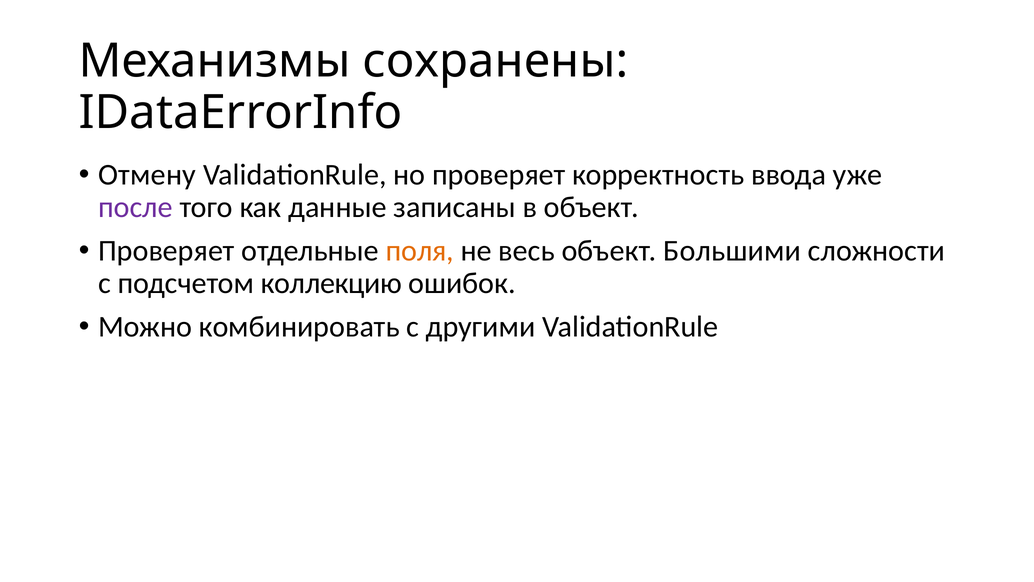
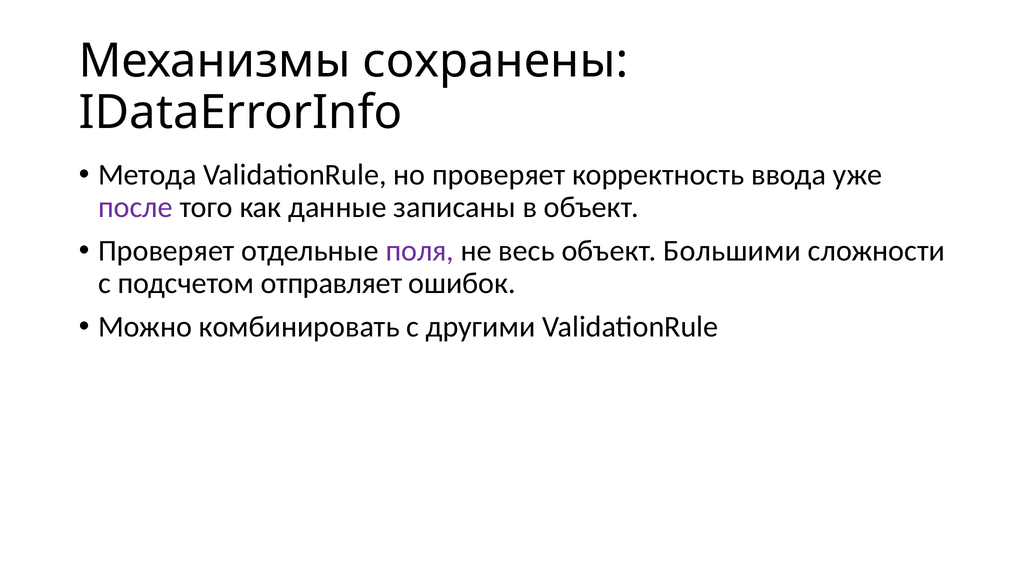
Отмену: Отмену -> Метода (147, 175)
поля colour: orange -> purple (420, 251)
коллекцию: коллекцию -> отправляет (331, 283)
